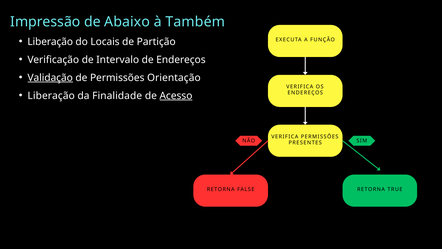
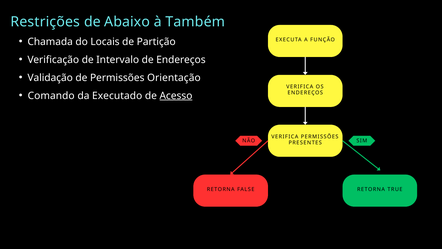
Impressão: Impressão -> Restrições (45, 22)
Liberação: Liberação -> Chamada (50, 42)
Validação underline: present -> none (50, 78)
Liberação: Liberação -> Comando (51, 96)
Finalidade: Finalidade -> Executado (117, 96)
